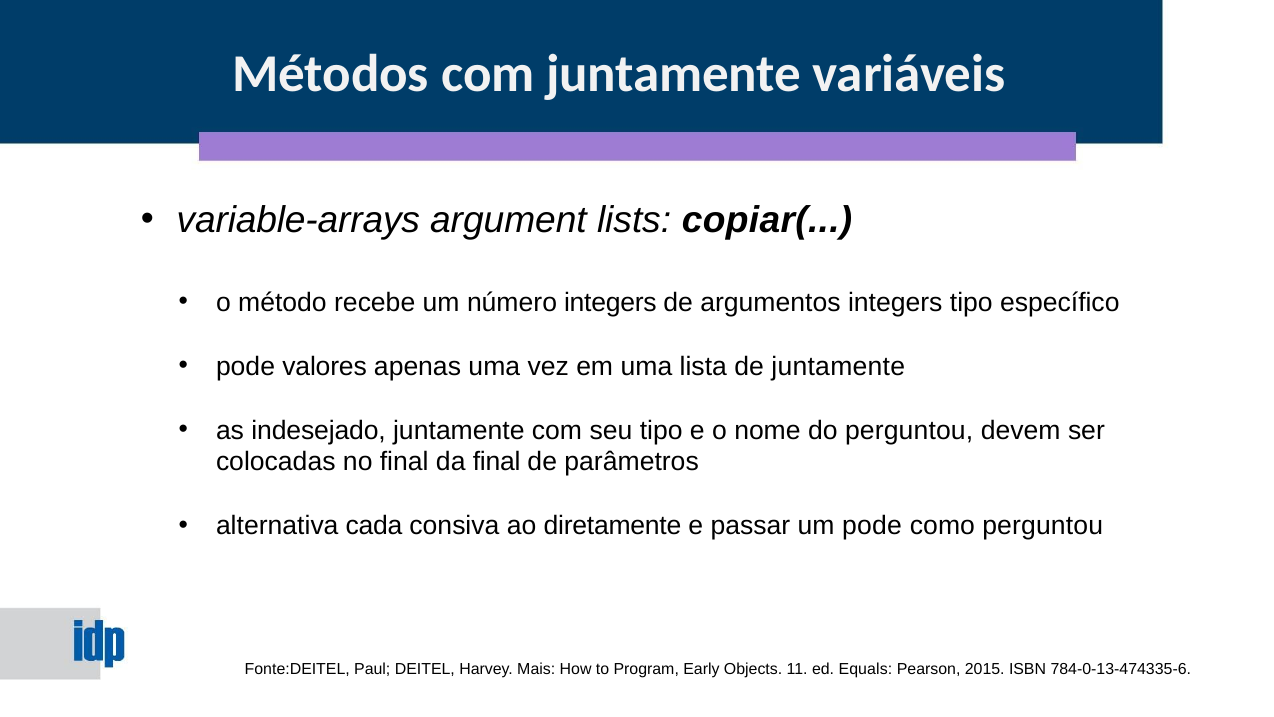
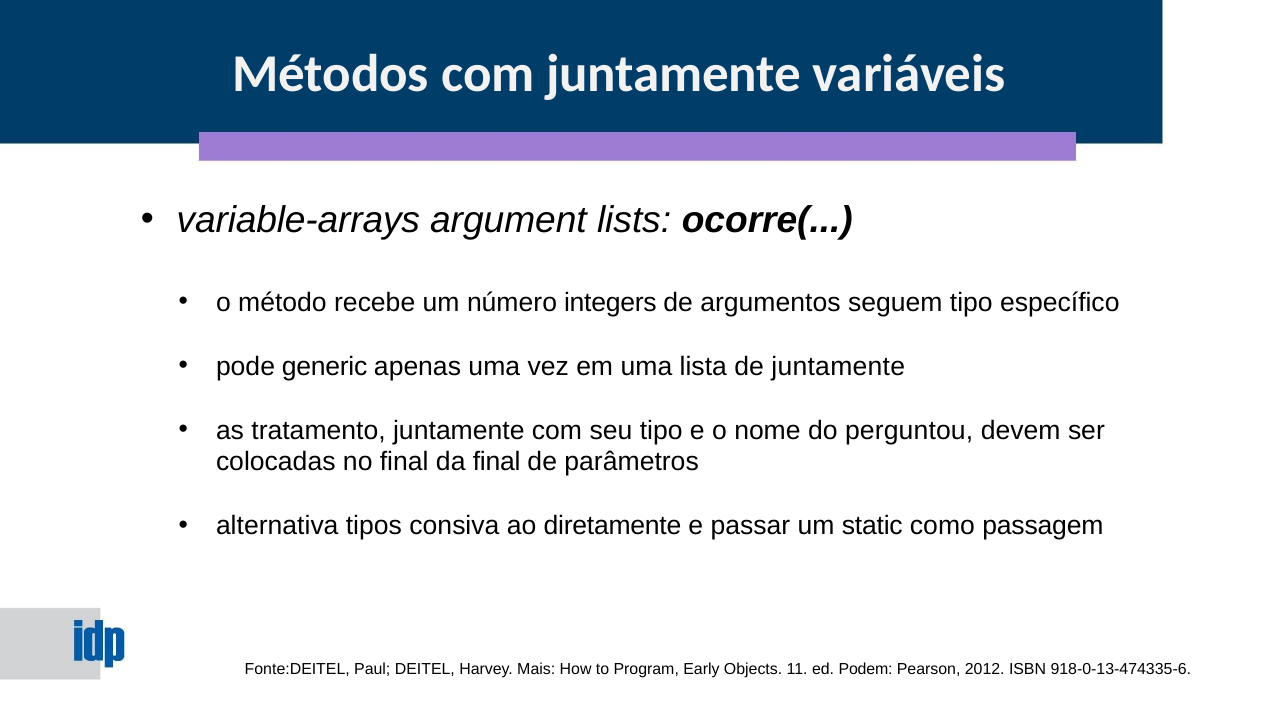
copiar(: copiar( -> ocorre( (767, 220)
argumentos integers: integers -> seguem (895, 303)
valores: valores -> generic (325, 366)
indesejado: indesejado -> tratamento (319, 430)
cada: cada -> tipos (374, 526)
um pode: pode -> static (872, 526)
como perguntou: perguntou -> passagem (1043, 526)
Equals: Equals -> Podem (866, 669)
2015: 2015 -> 2012 (985, 669)
784-0-13-474335-6: 784-0-13-474335-6 -> 918-0-13-474335-6 (1121, 669)
